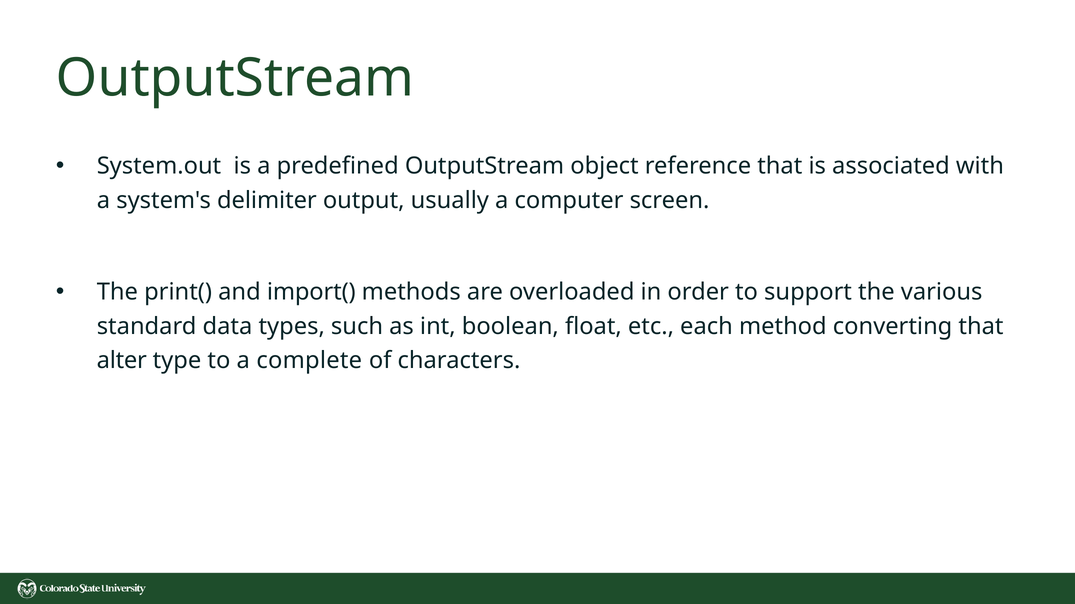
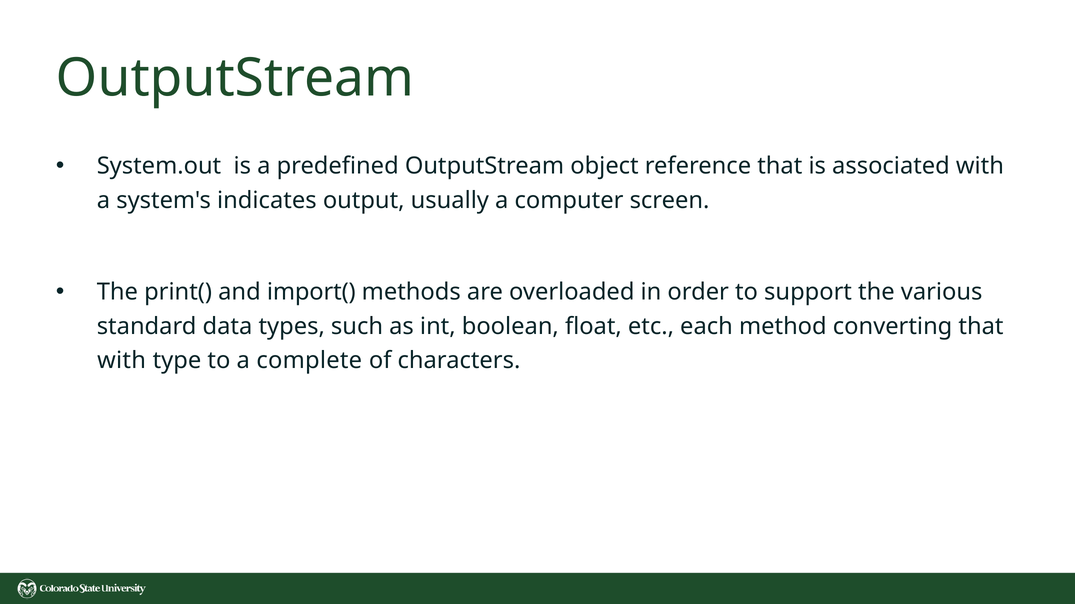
delimiter: delimiter -> indicates (267, 200)
alter: alter -> with (122, 361)
